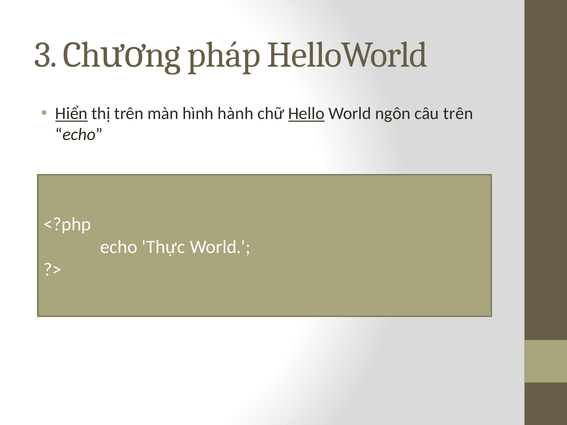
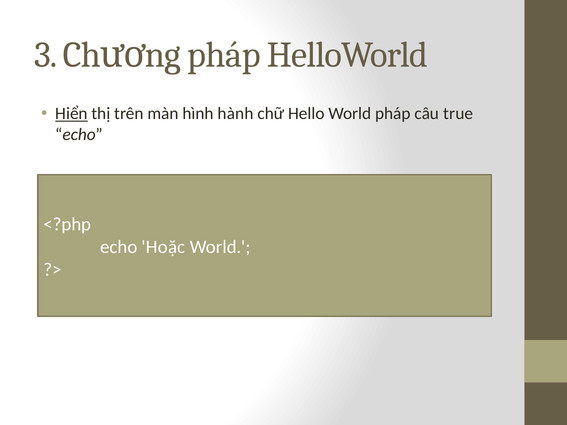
Hello underline: present -> none (306, 114)
World ngôn: ngôn -> pháp (393, 114)
câu trên: trên -> true (458, 114)
Thực: Thực -> Hoặc (163, 247)
